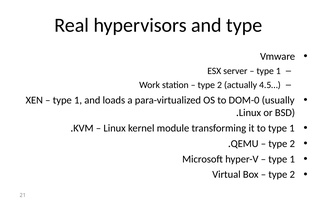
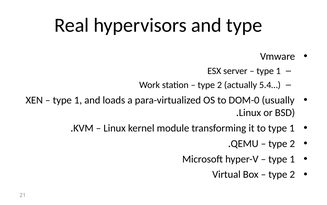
4.5…: 4.5… -> 5.4… (270, 85)
